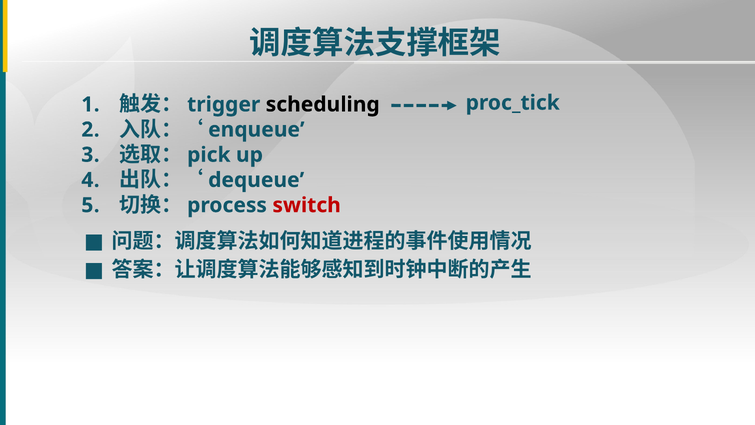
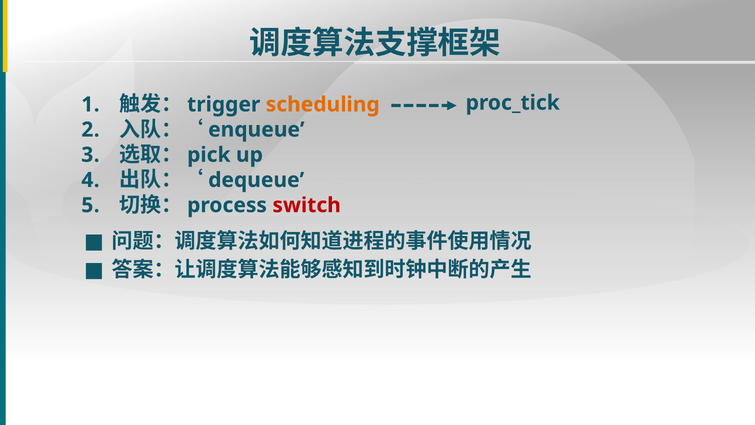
scheduling colour: black -> orange (323, 104)
